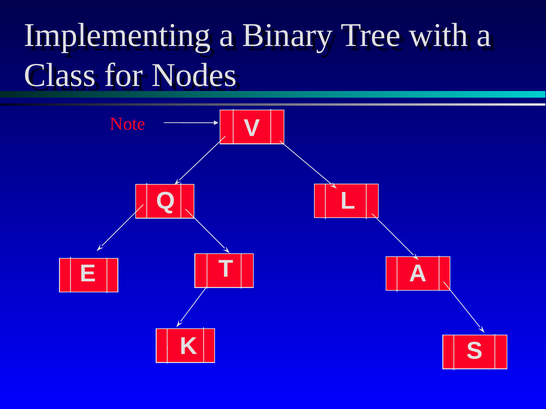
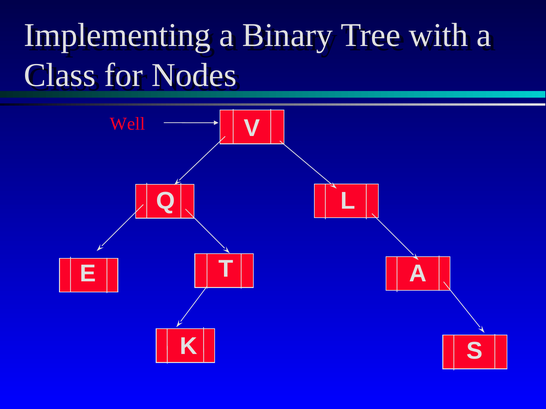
Note: Note -> Well (128, 124)
